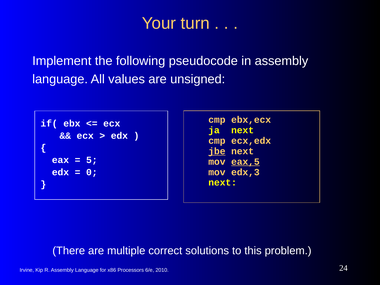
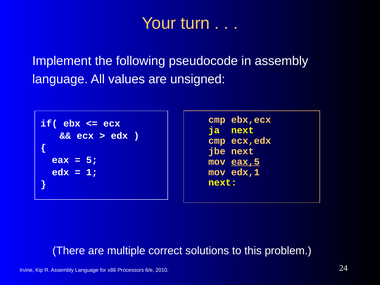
jbe underline: present -> none (217, 151)
0: 0 -> 1 (92, 172)
edx,3: edx,3 -> edx,1 (245, 172)
